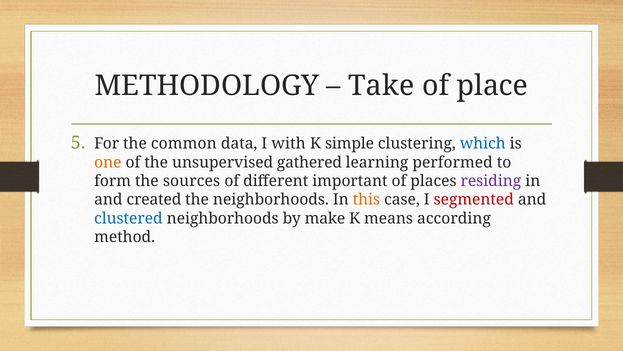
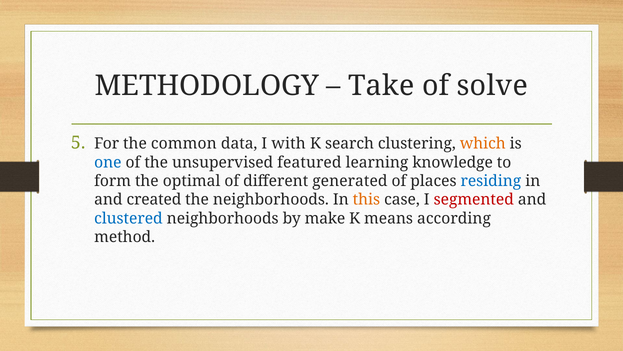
place: place -> solve (492, 85)
simple: simple -> search (350, 143)
which colour: blue -> orange (483, 143)
one colour: orange -> blue (108, 162)
gathered: gathered -> featured (309, 162)
performed: performed -> knowledge (453, 162)
sources: sources -> optimal (192, 181)
important: important -> generated (350, 181)
residing colour: purple -> blue (491, 181)
